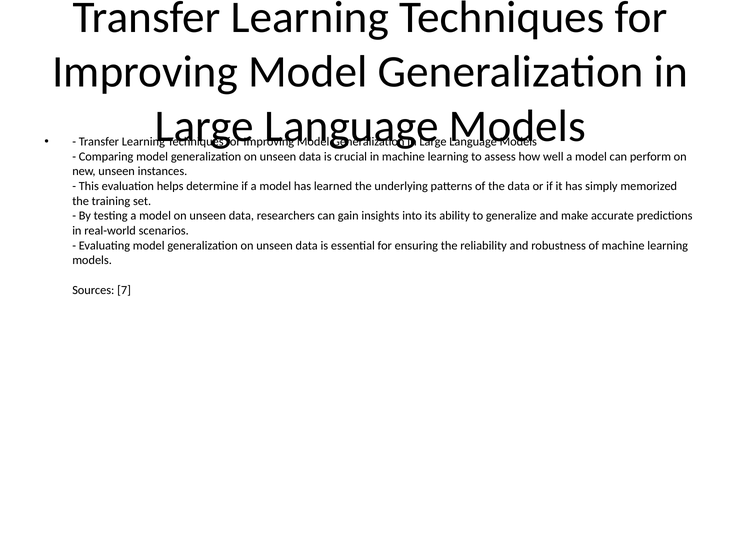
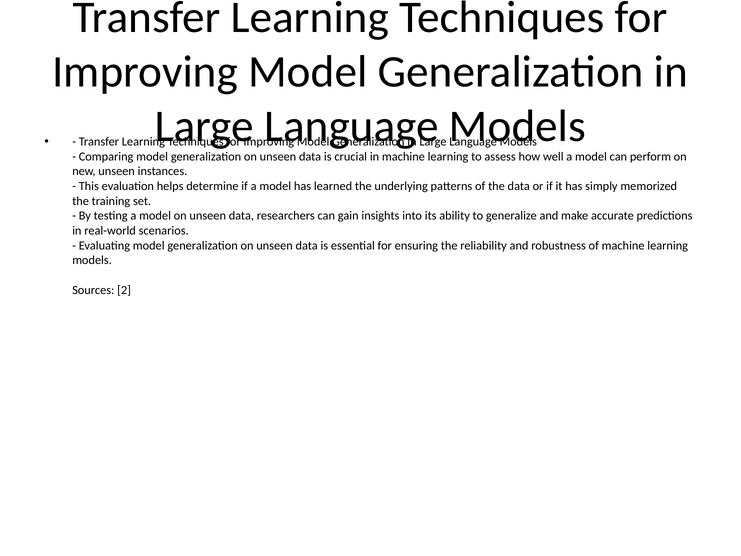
7: 7 -> 2 (124, 290)
